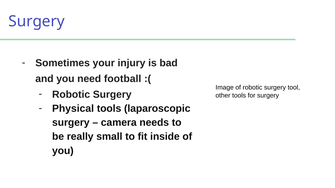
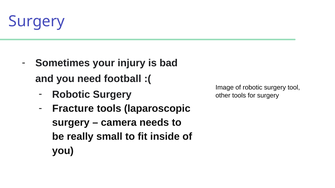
Physical: Physical -> Fracture (73, 109)
